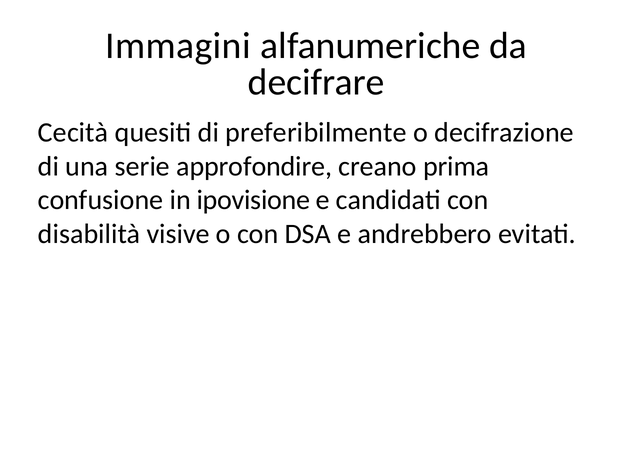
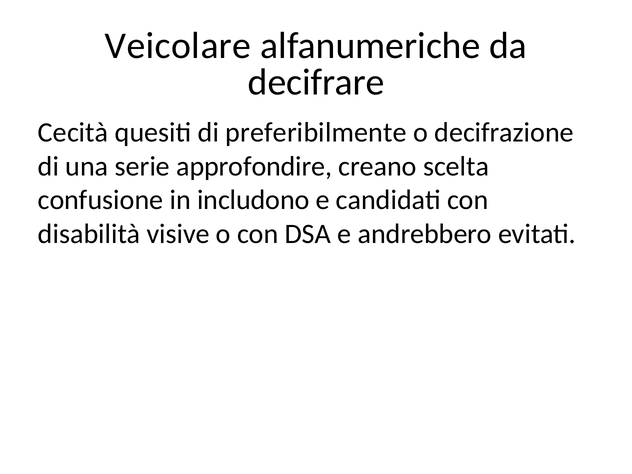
Immagini: Immagini -> Veicolare (178, 46)
prima: prima -> scelta (456, 166)
ipovisione: ipovisione -> includono (253, 200)
